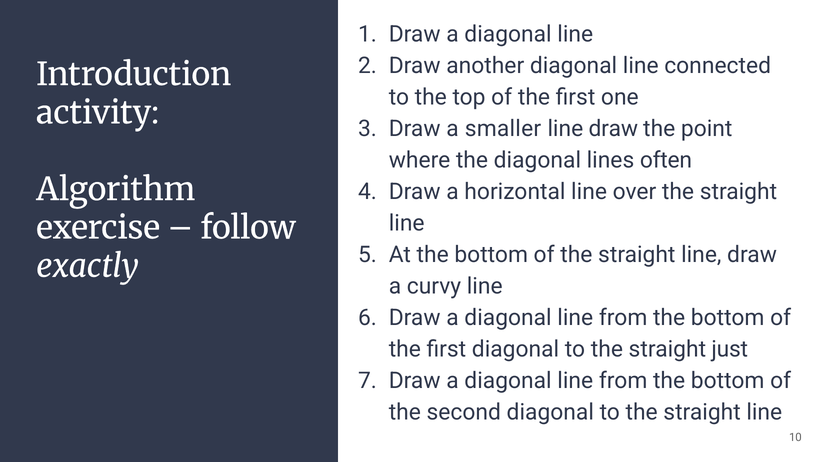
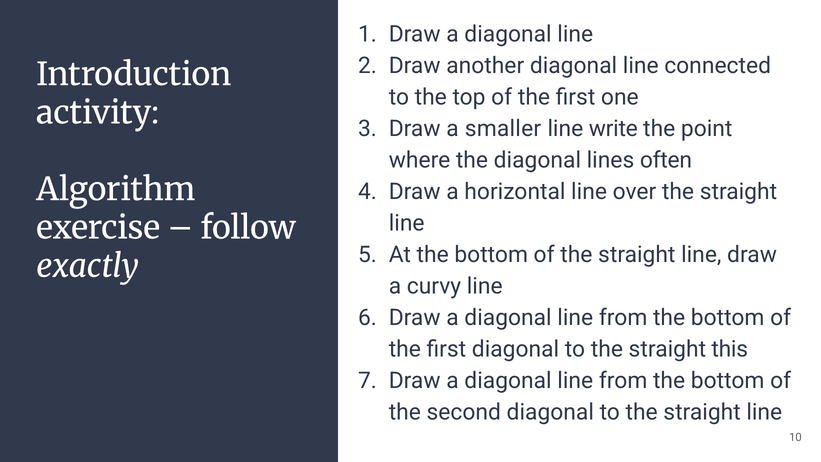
draw: draw -> write (613, 129)
just: just -> this (730, 349)
